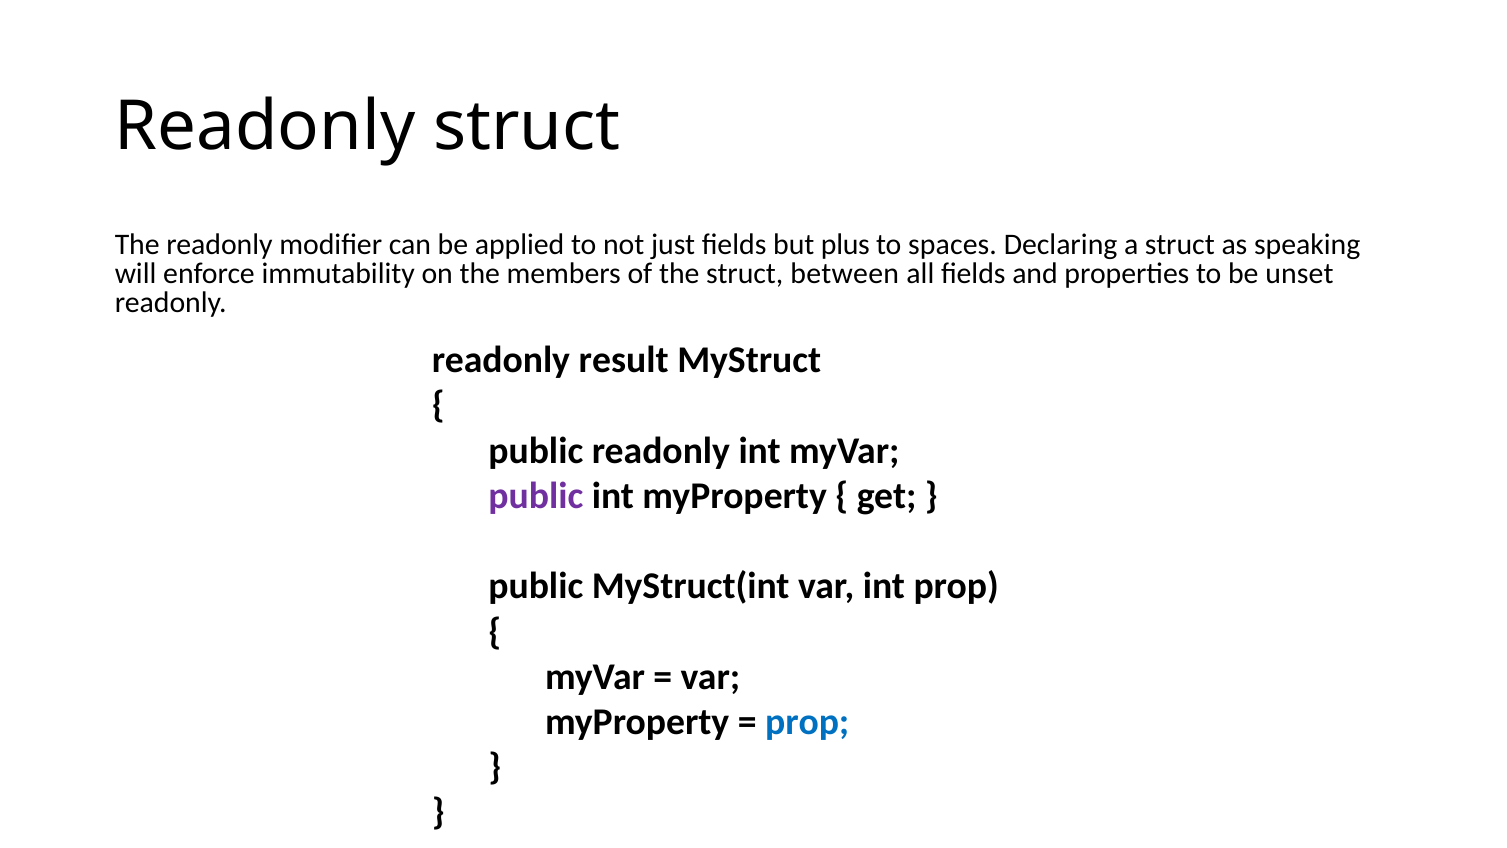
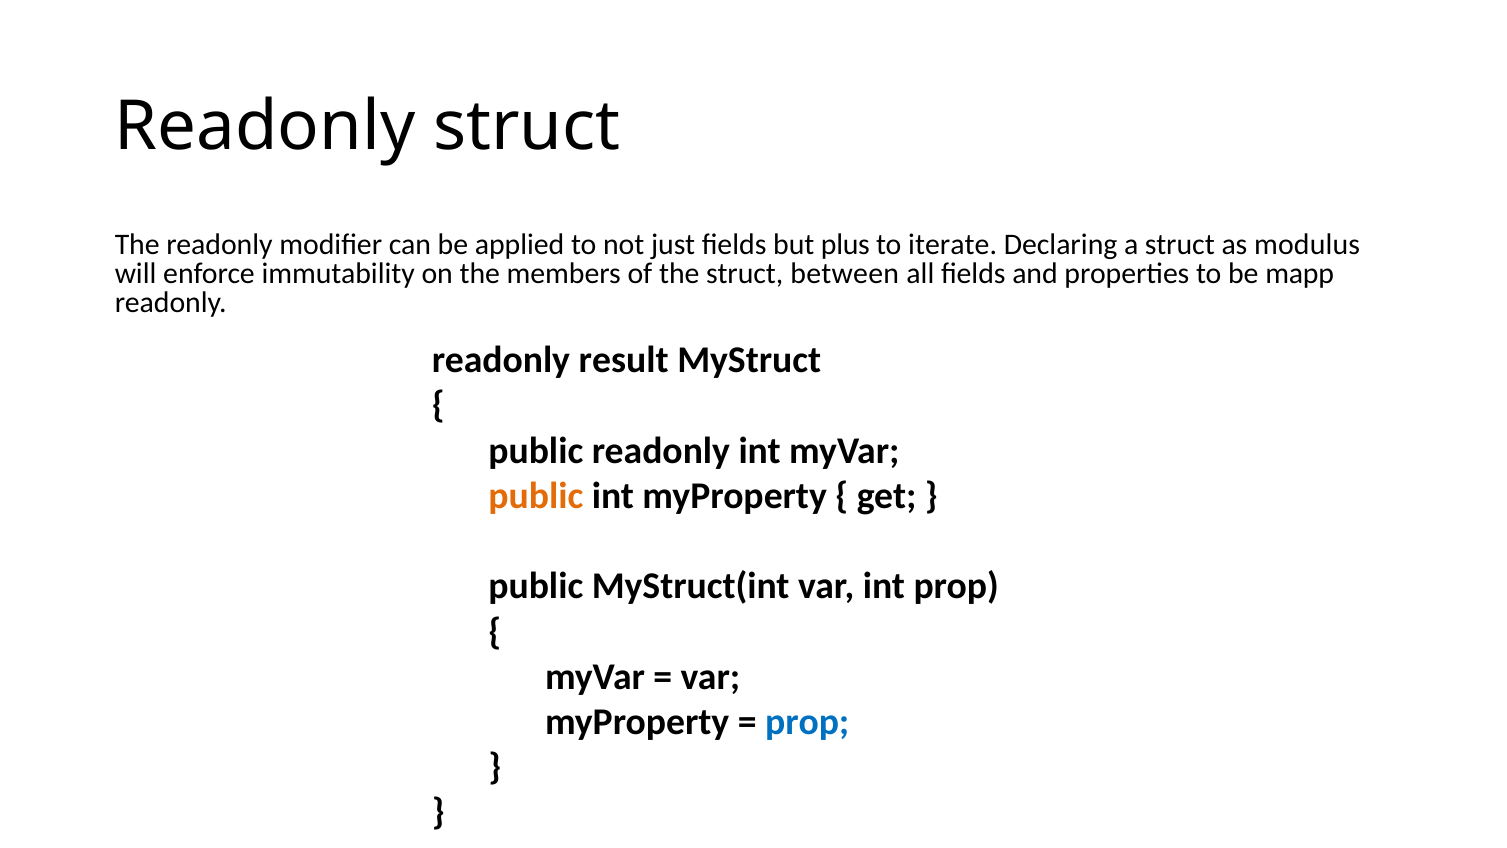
spaces: spaces -> iterate (953, 245)
speaking: speaking -> modulus (1307, 245)
unset: unset -> mapp (1300, 274)
public colour: purple -> orange (536, 496)
